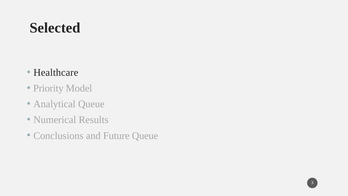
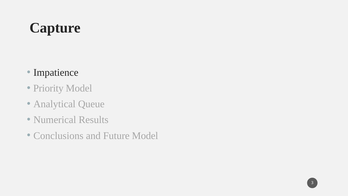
Selected: Selected -> Capture (55, 28)
Healthcare: Healthcare -> Impatience (56, 72)
Future Queue: Queue -> Model (145, 135)
